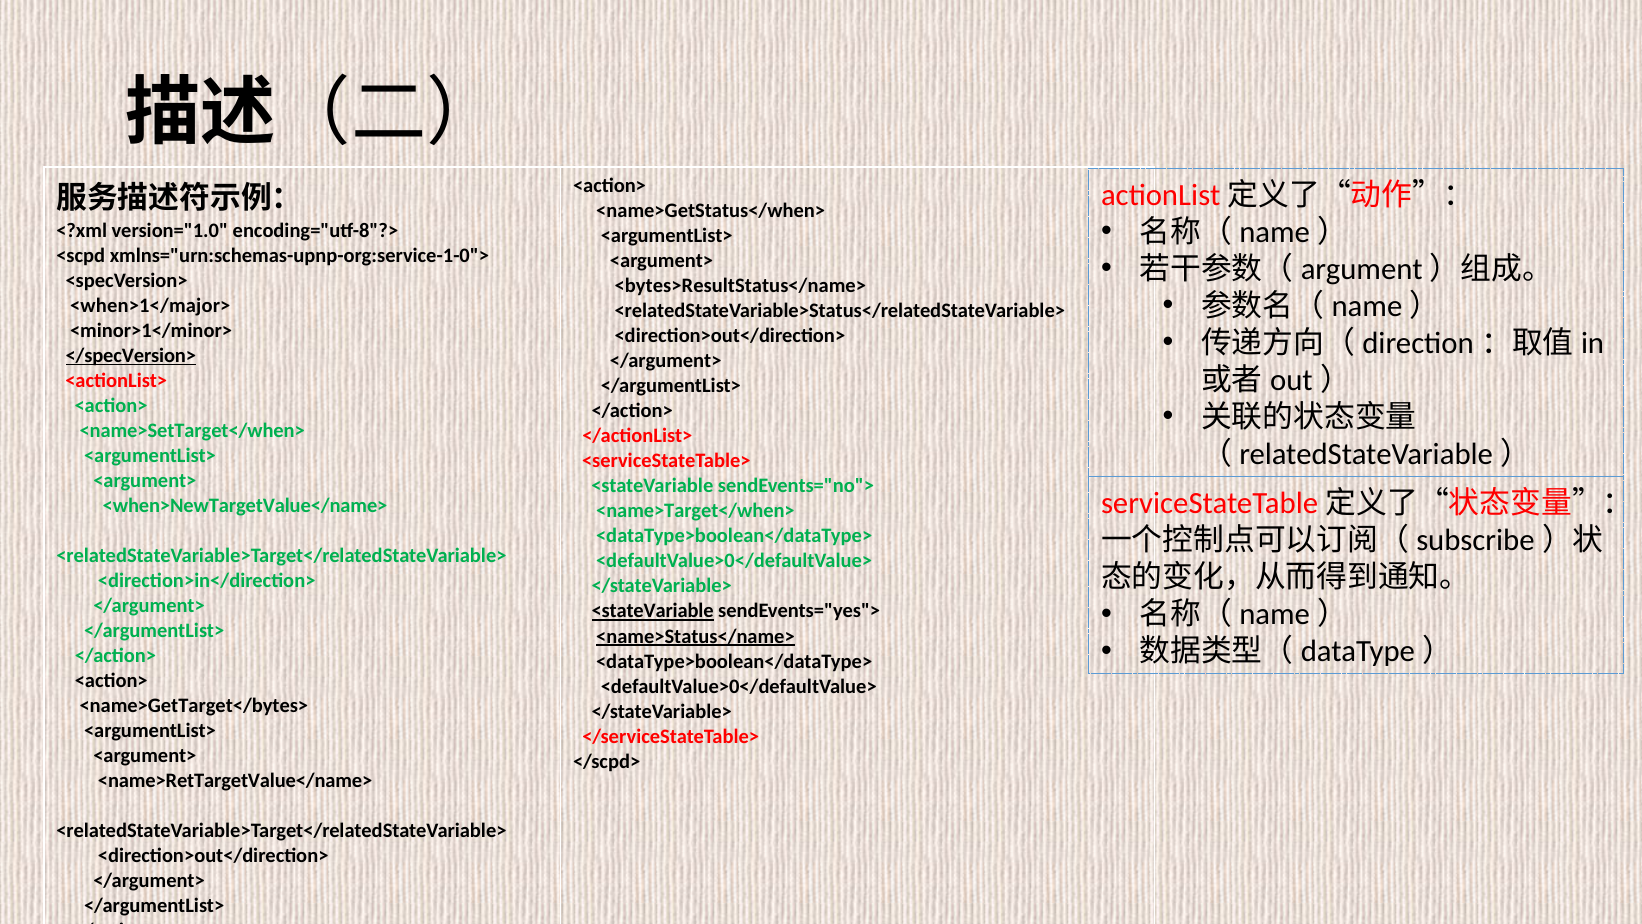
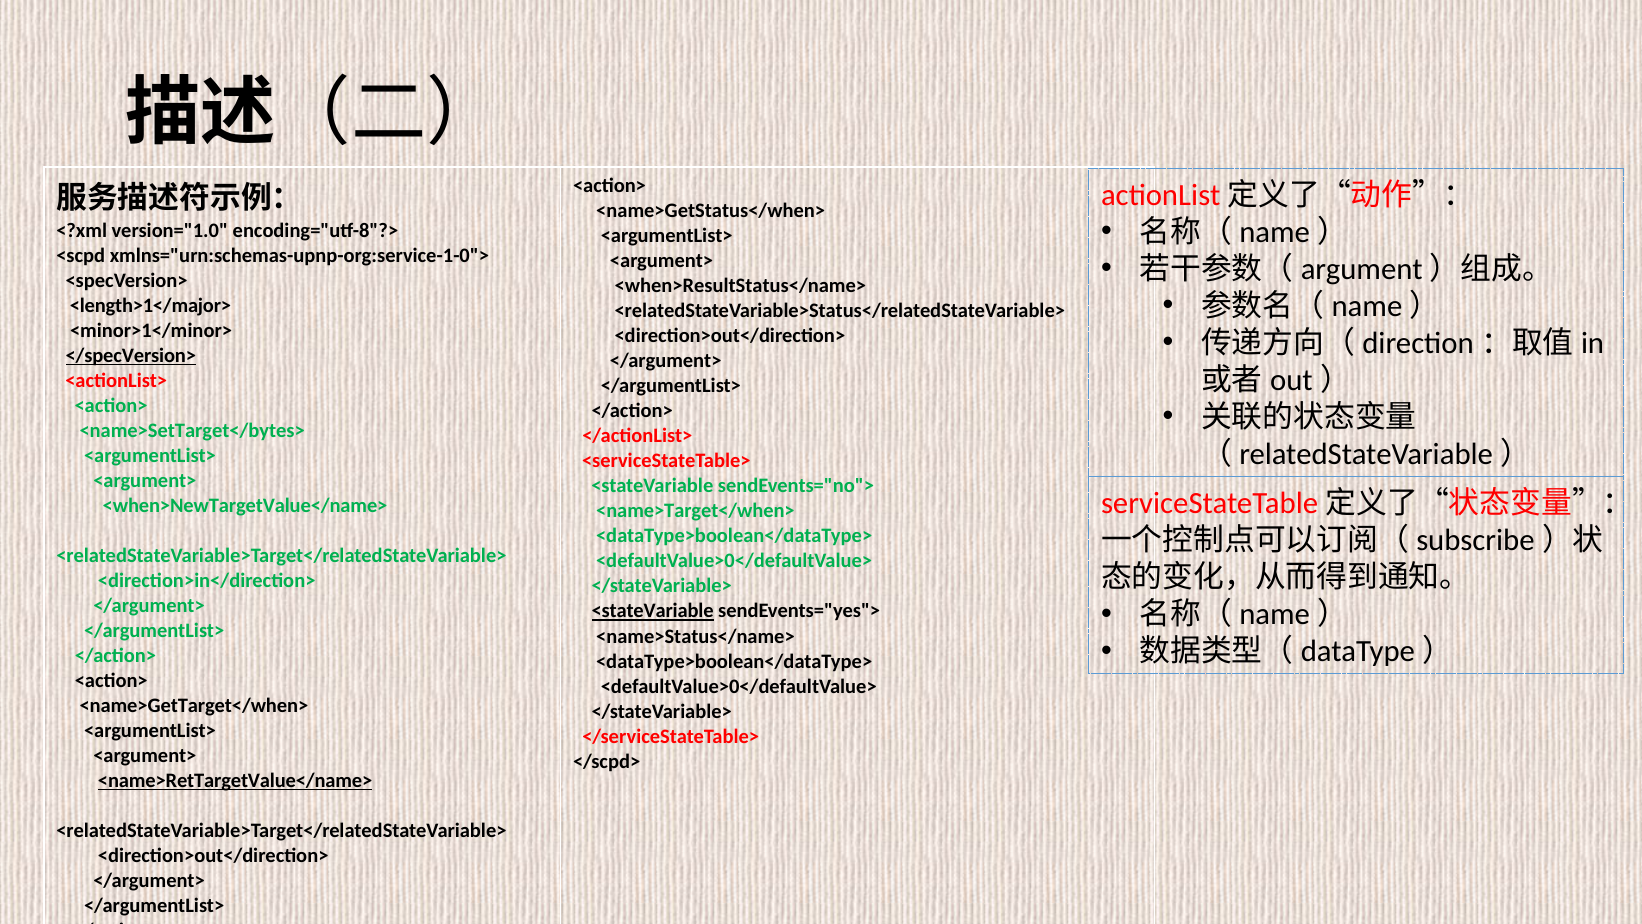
<bytes>ResultStatus</name>: <bytes>ResultStatus</name> -> <when>ResultStatus</name> (740, 286)
<when>1</major>: <when>1</major> -> <length>1</major> (150, 305)
<name>SetTarget</when>: <name>SetTarget</when> -> <name>SetTarget</bytes> (192, 430)
<name>Status</name> underline: present -> none (695, 636)
<name>GetTarget</bytes>: <name>GetTarget</bytes> -> <name>GetTarget</when> (194, 706)
<name>RetTargetValue</name> underline: none -> present (235, 781)
